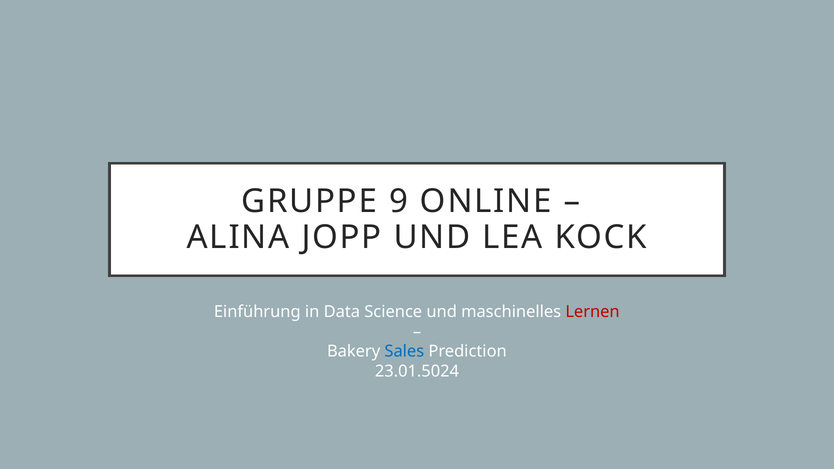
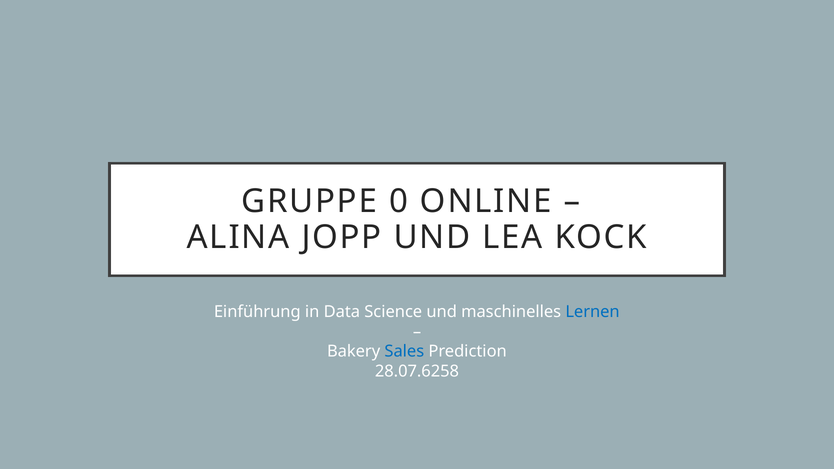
9: 9 -> 0 (398, 201)
Lernen colour: red -> blue (593, 312)
23.01.5024: 23.01.5024 -> 28.07.6258 (417, 371)
